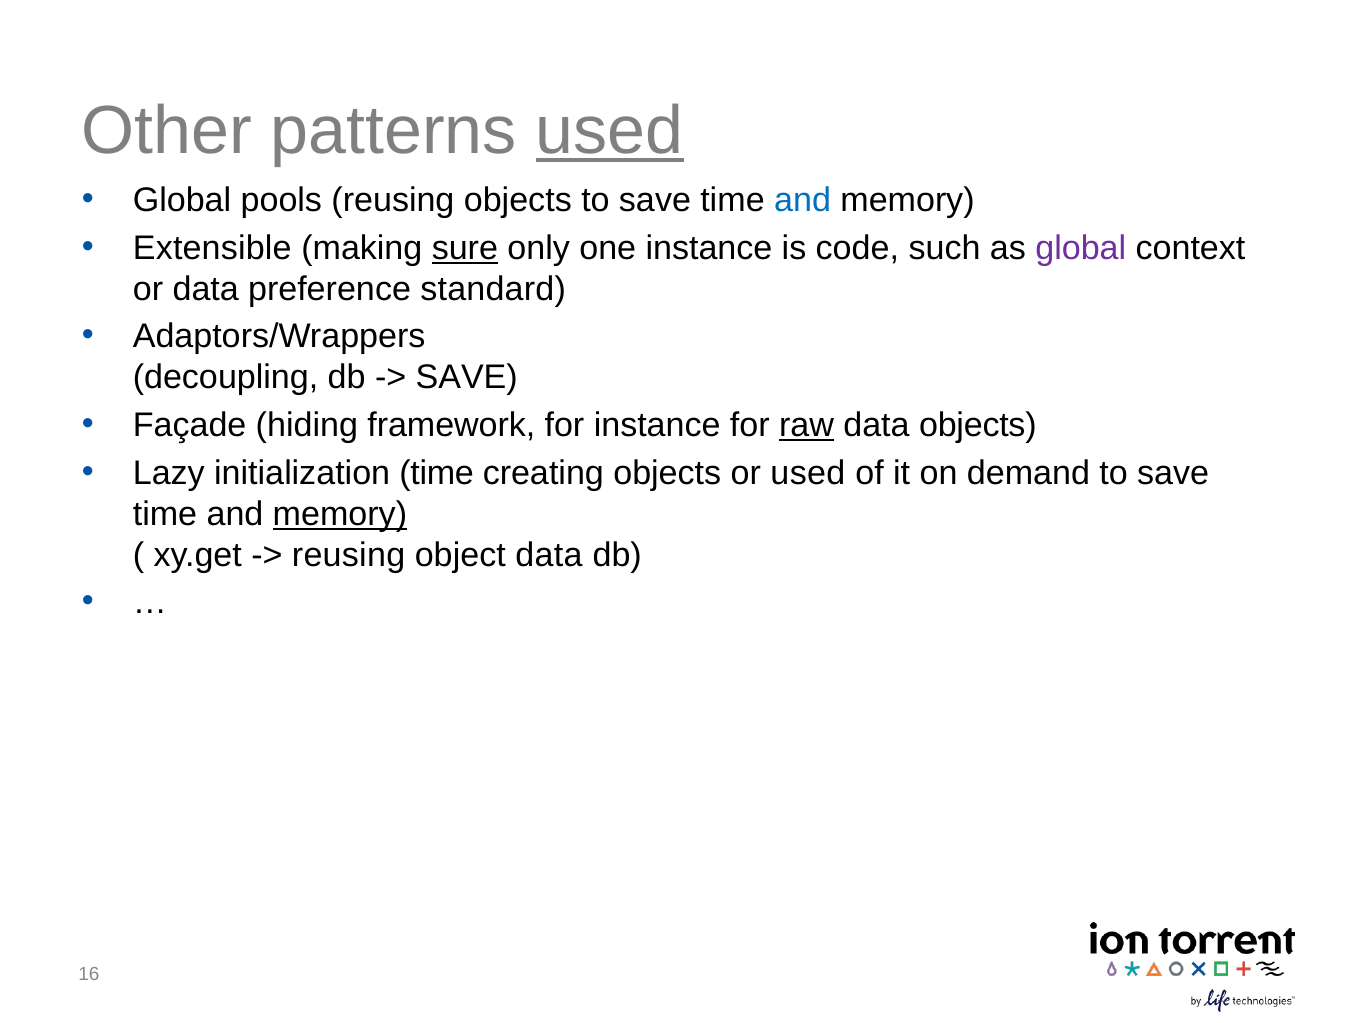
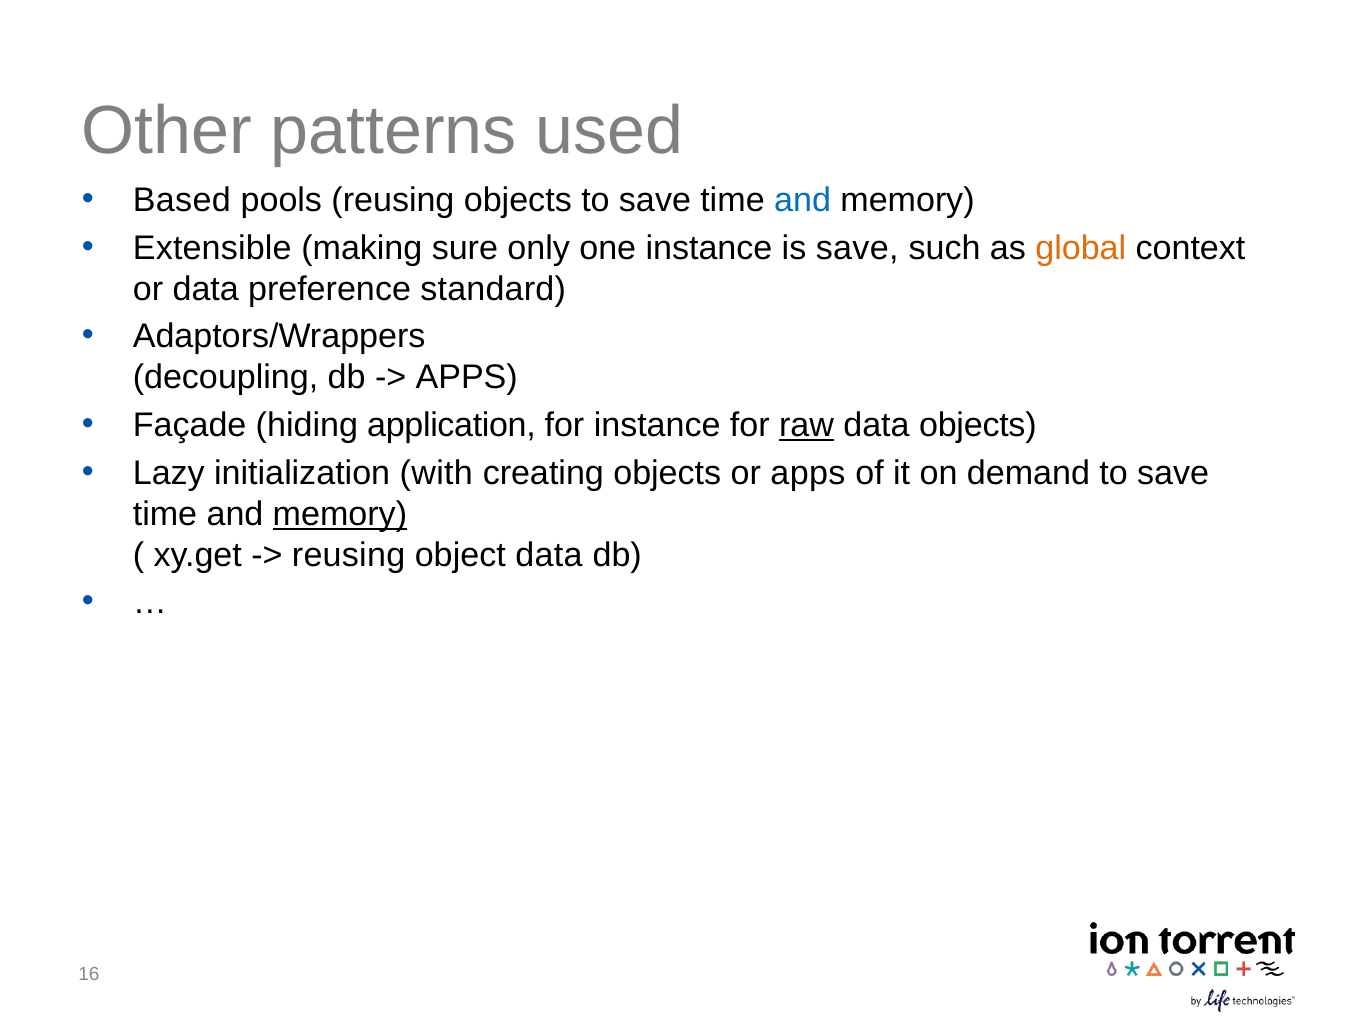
used underline: present -> none (610, 131)
Global: Global -> Based (182, 200)
sure underline: present -> none (465, 248)
is code: code -> save (857, 248)
global colour: purple -> orange (1081, 248)
SAVE: SAVE -> APPS (467, 377)
framework: framework -> application (451, 425)
initialization time: time -> with (436, 473)
or used: used -> apps (808, 473)
